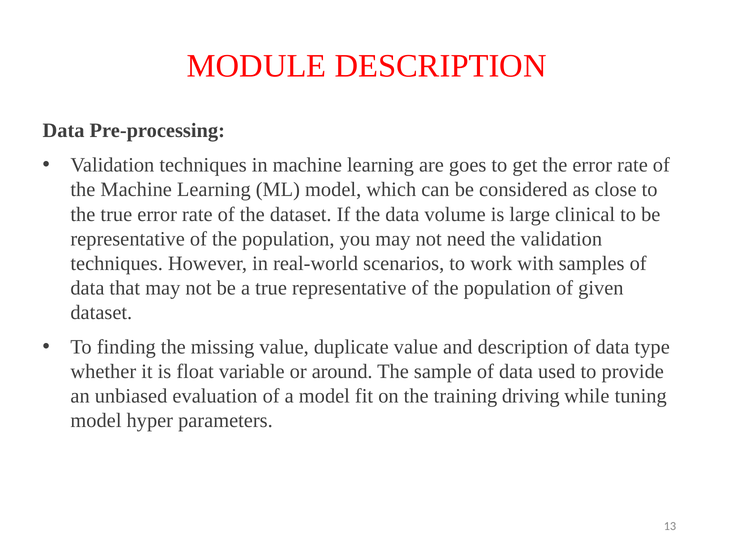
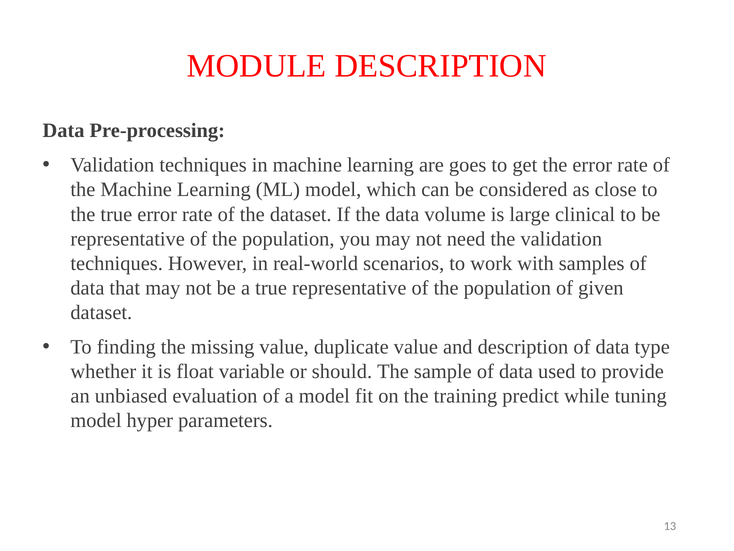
around: around -> should (342, 371)
driving: driving -> predict (531, 396)
